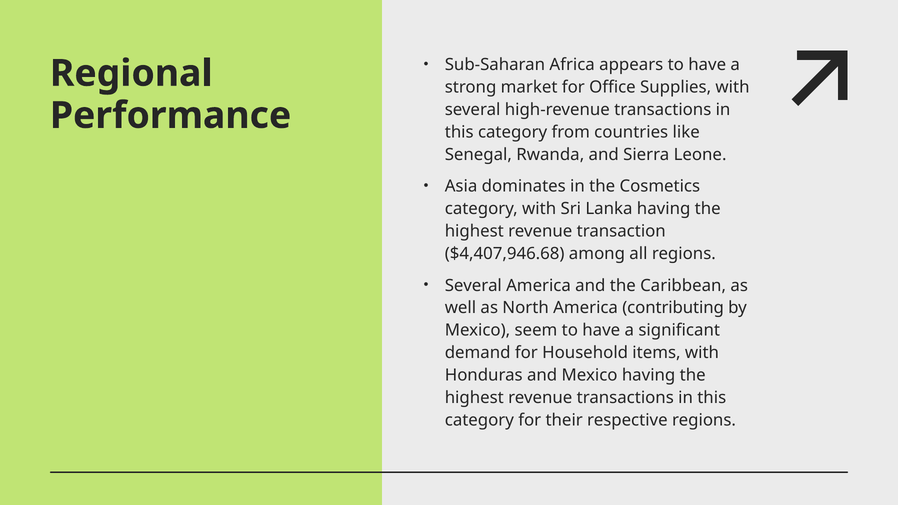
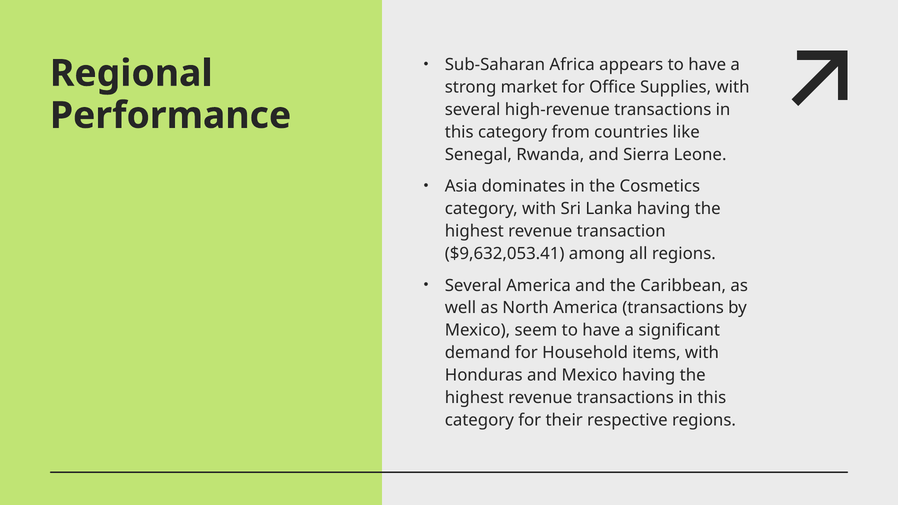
$4,407,946.68: $4,407,946.68 -> $9,632,053.41 (505, 254)
America contributing: contributing -> transactions (673, 308)
